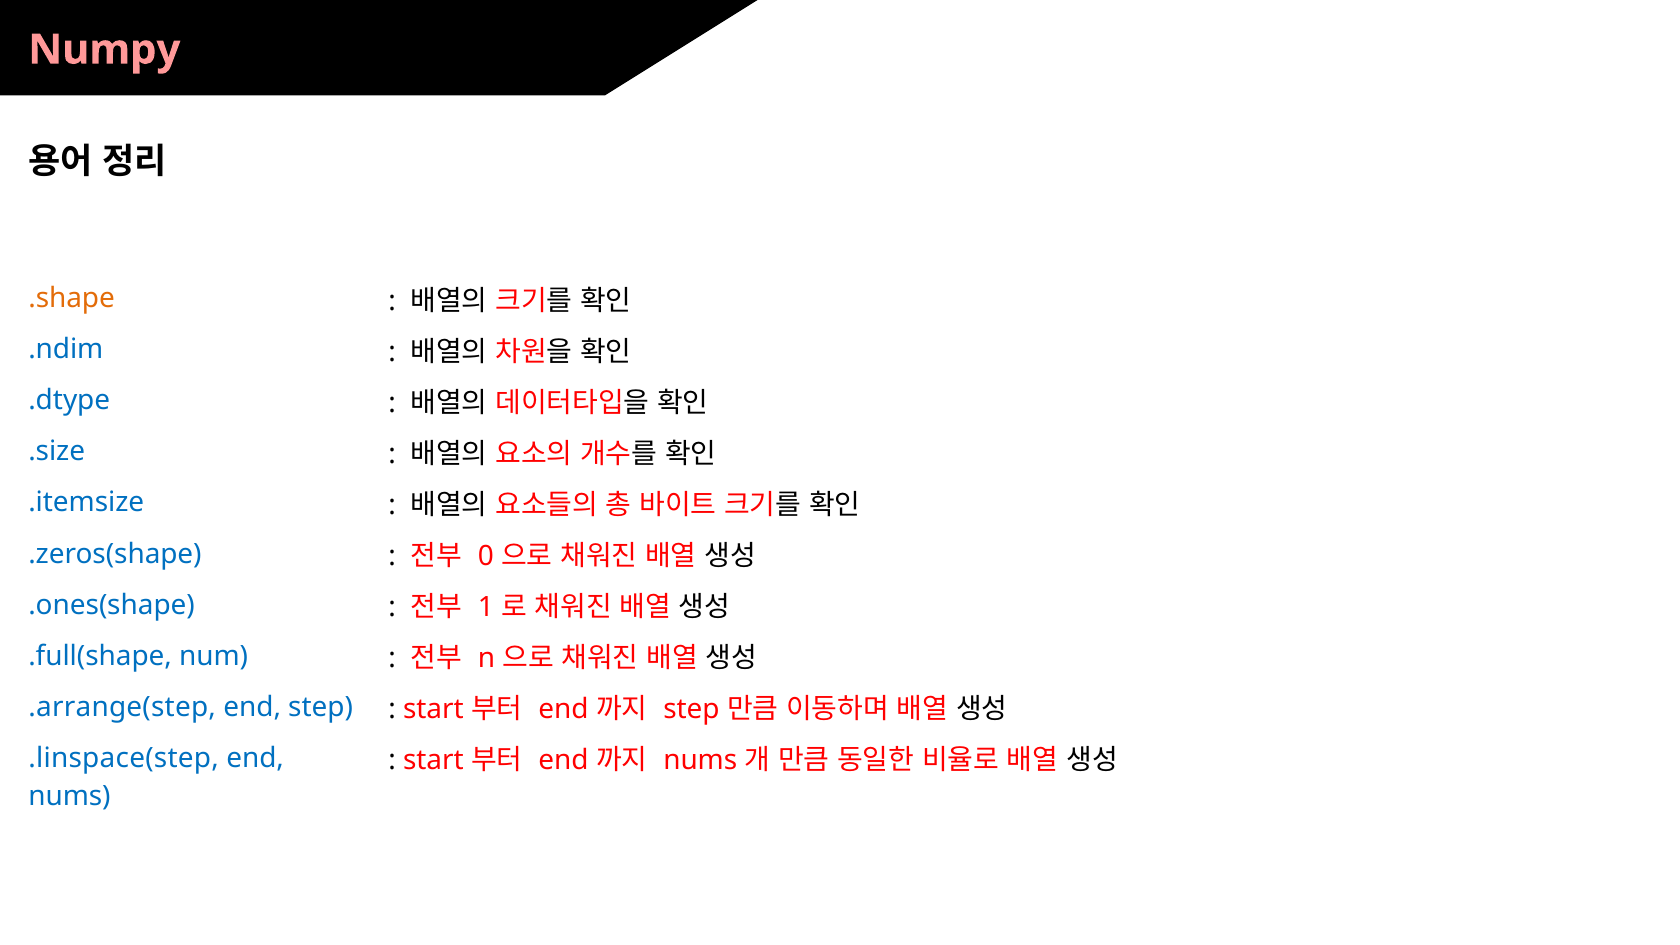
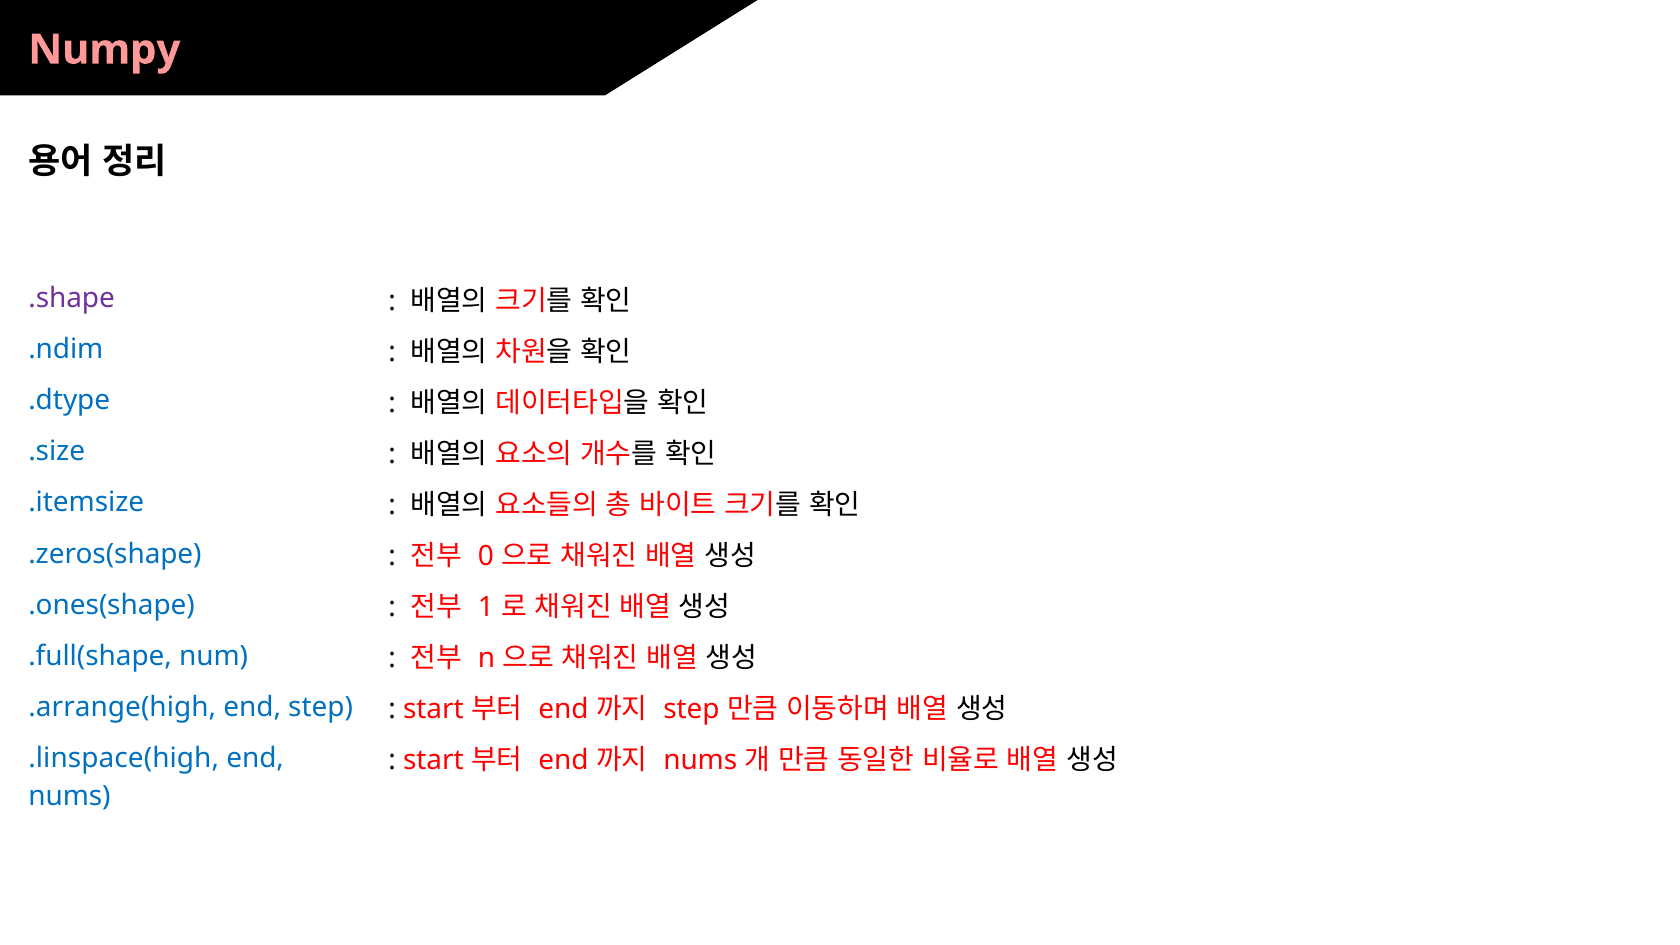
.shape colour: orange -> purple (72, 298)
.arrange(step: .arrange(step -> .arrange(high (122, 707)
.linspace(step: .linspace(step -> .linspace(high (124, 758)
